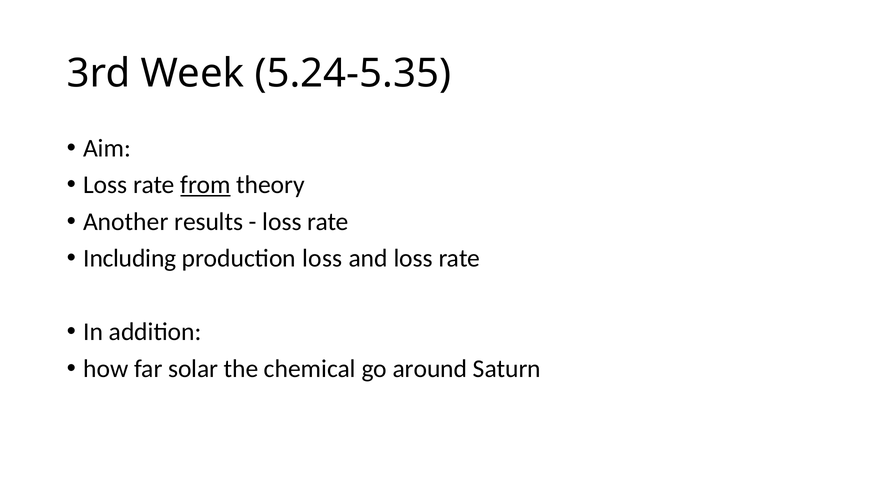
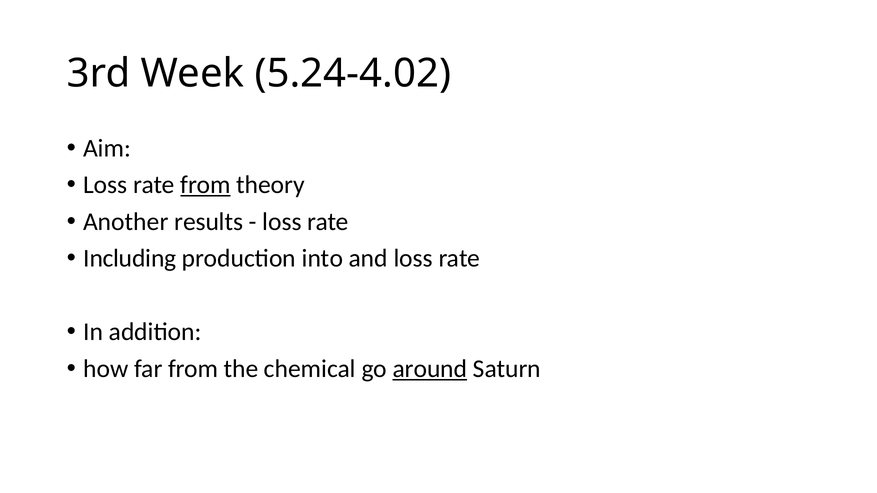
5.24-5.35: 5.24-5.35 -> 5.24-4.02 (353, 74)
production loss: loss -> into (322, 259)
far solar: solar -> from (193, 369)
around underline: none -> present (430, 369)
